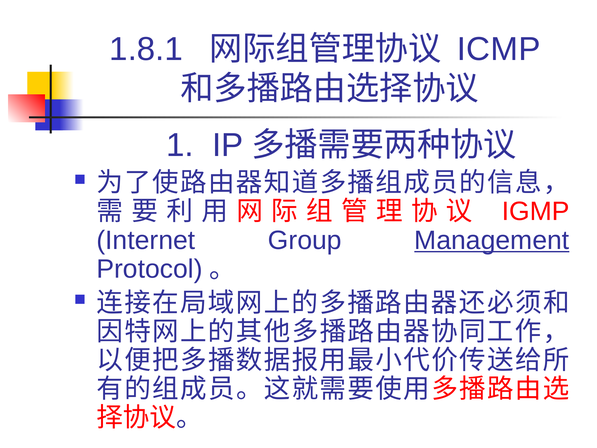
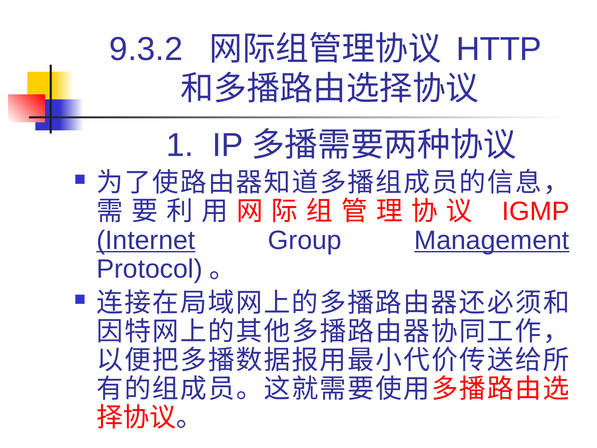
1.8.1: 1.8.1 -> 9.3.2 (146, 49)
ICMP: ICMP -> HTTP (499, 49)
Internet underline: none -> present (146, 240)
